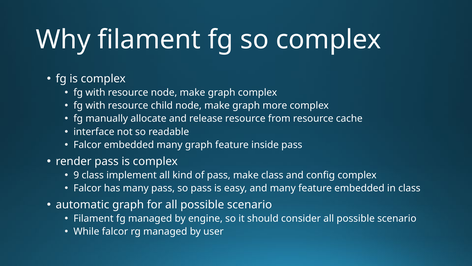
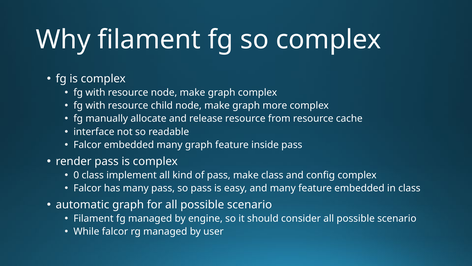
9: 9 -> 0 (76, 175)
